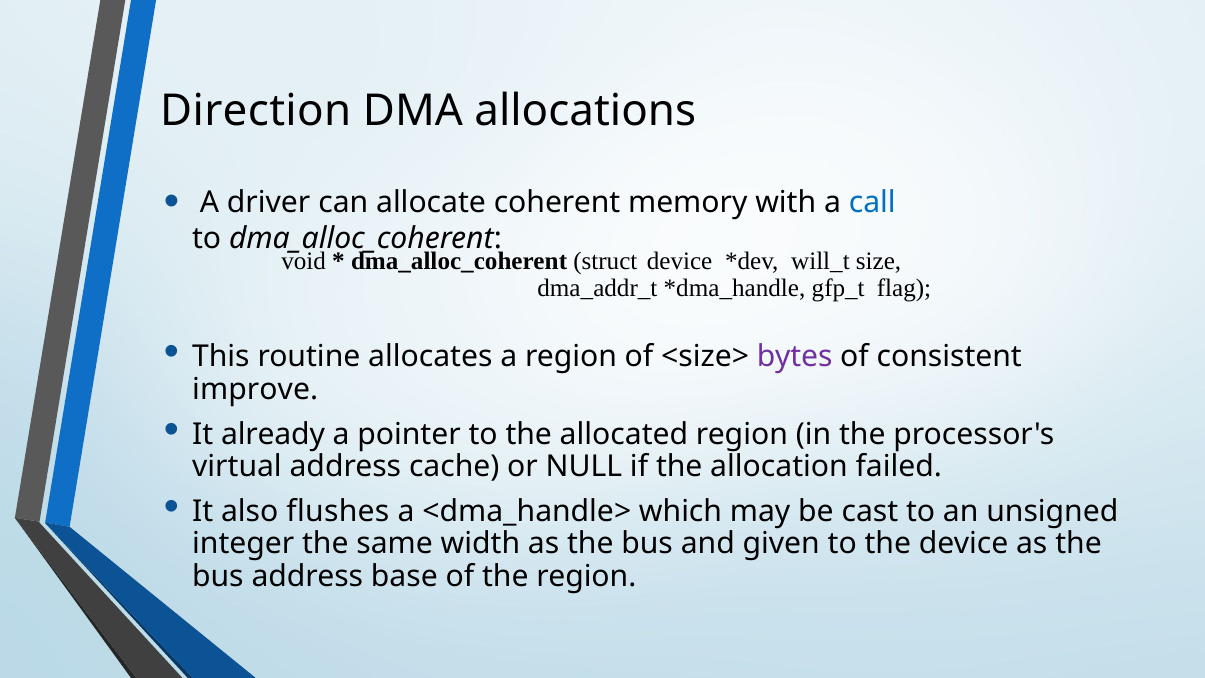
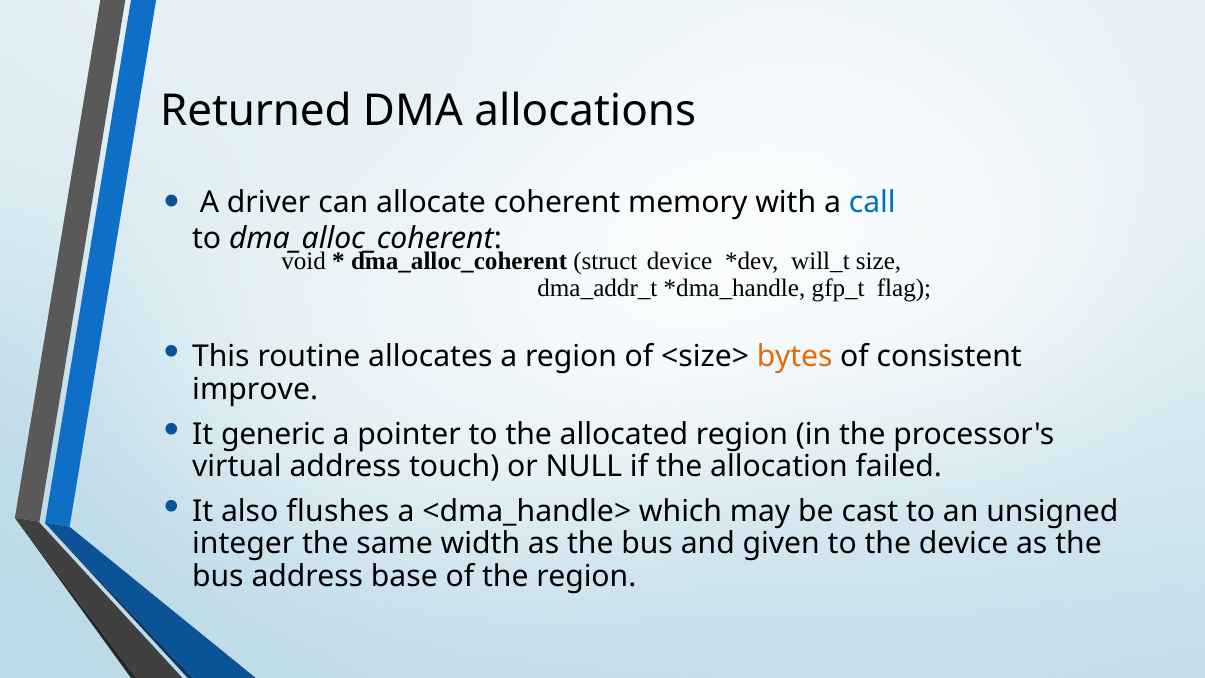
Direction: Direction -> Returned (256, 111)
bytes colour: purple -> orange (795, 357)
already: already -> generic (273, 434)
cache: cache -> touch (454, 466)
